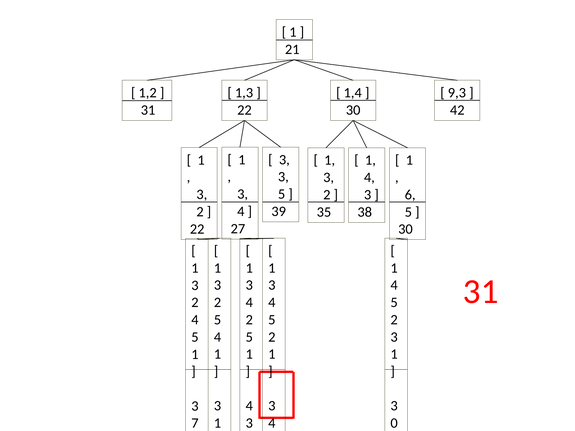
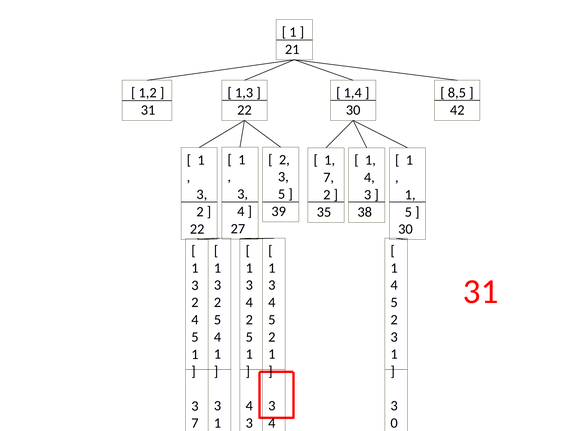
9,3: 9,3 -> 8,5 (457, 93)
3: 3 -> 2 (284, 160)
3: 3 -> 7 (329, 178)
6: 6 -> 1 (410, 195)
